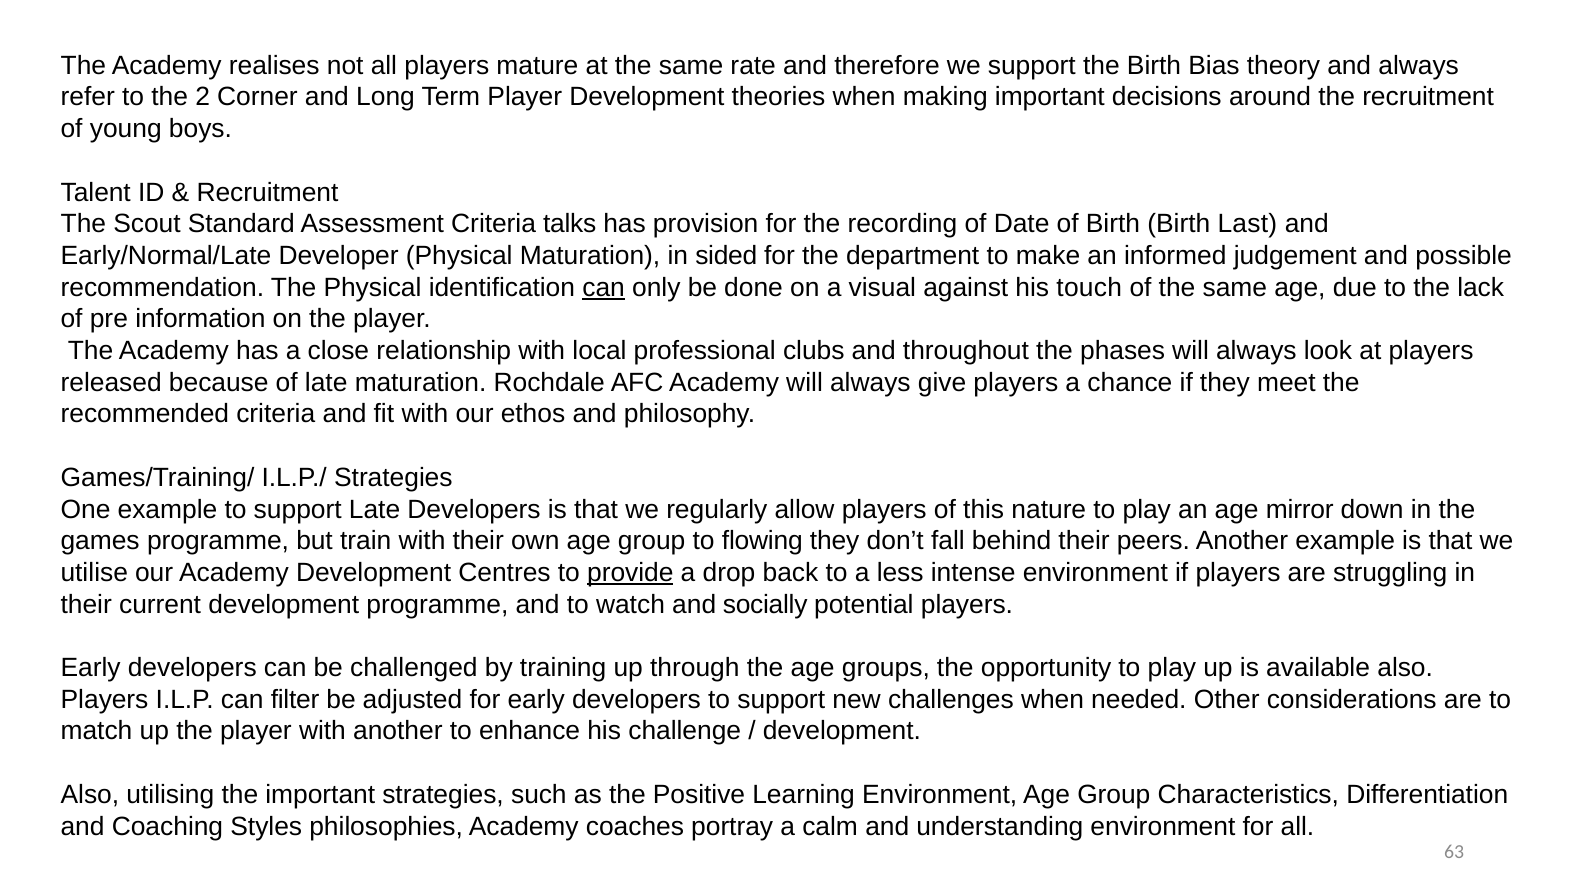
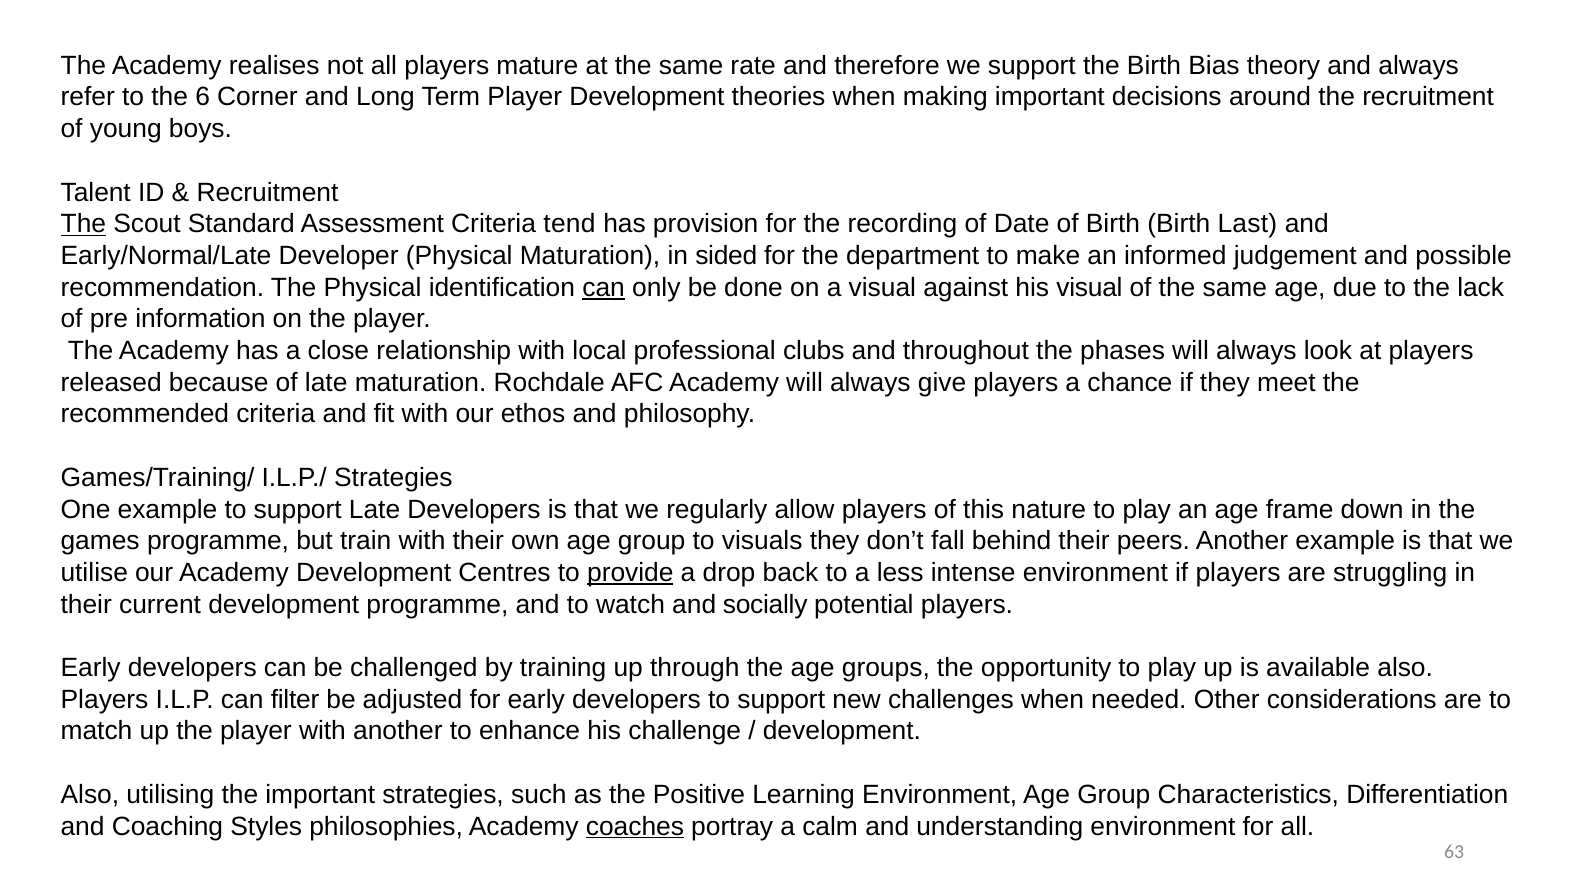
2: 2 -> 6 (203, 97)
The underline: none -> present (83, 224)
talks: talks -> tend (569, 224)
his touch: touch -> visual (1089, 287)
mirror: mirror -> frame (1300, 509)
flowing: flowing -> visuals (762, 541)
coaches underline: none -> present (635, 826)
